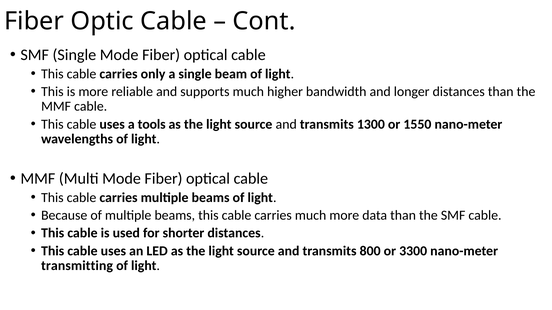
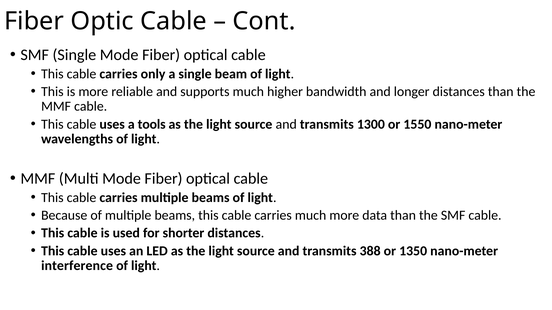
800: 800 -> 388 (370, 251)
3300: 3300 -> 1350 (413, 251)
transmitting: transmitting -> interference (77, 266)
